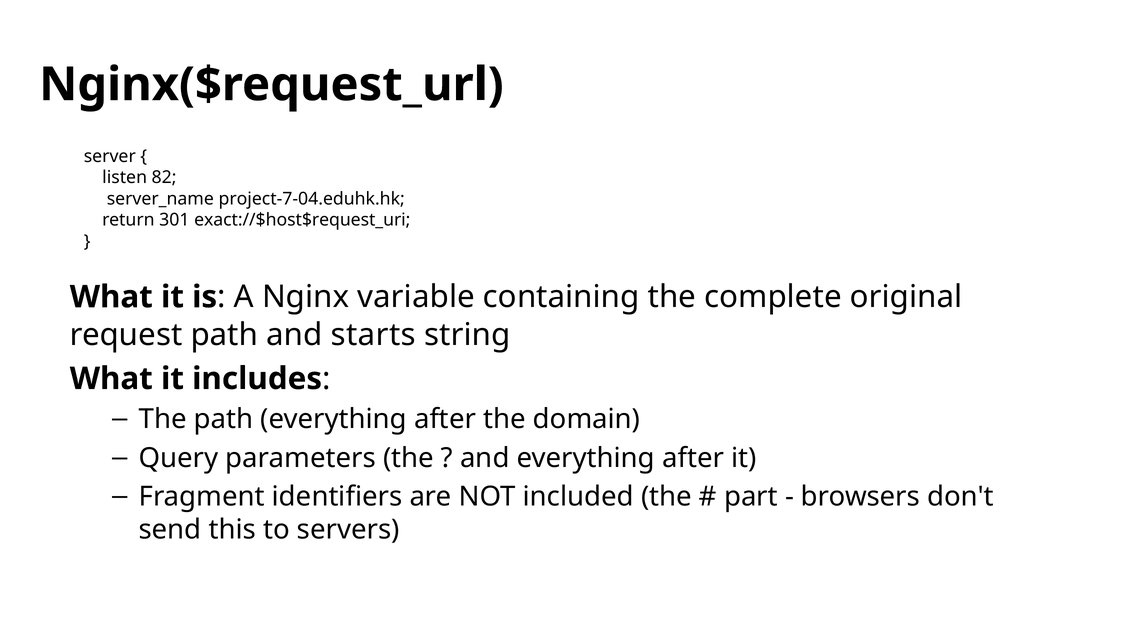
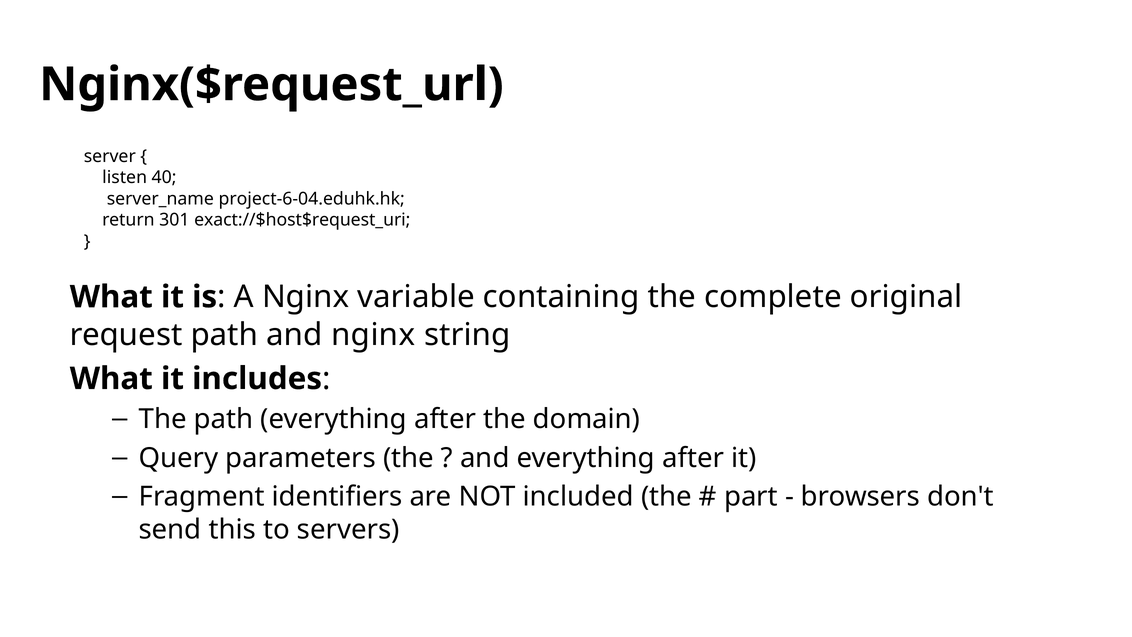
82: 82 -> 40 (164, 177)
project-7-04.eduhk.hk: project-7-04.eduhk.hk -> project-6-04.eduhk.hk (312, 199)
and starts: starts -> nginx (373, 335)
